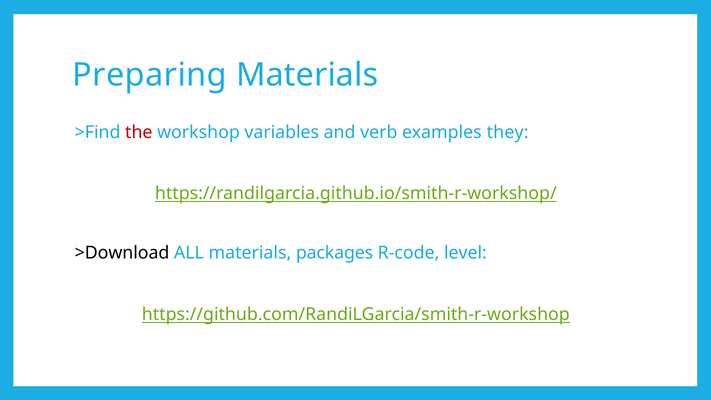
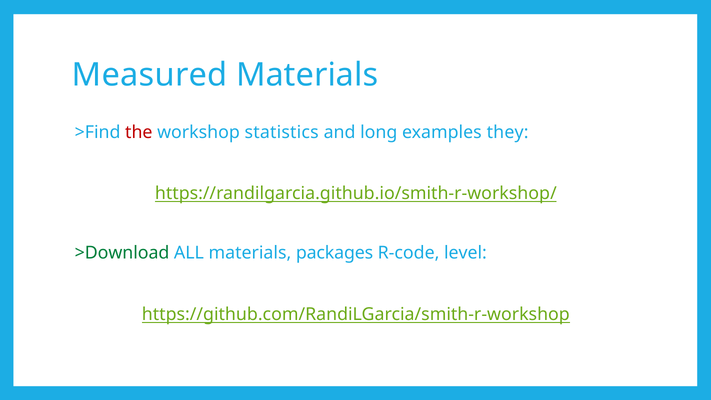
Preparing: Preparing -> Measured (150, 75)
variables: variables -> statistics (282, 132)
verb: verb -> long (379, 132)
>Download colour: black -> green (122, 253)
